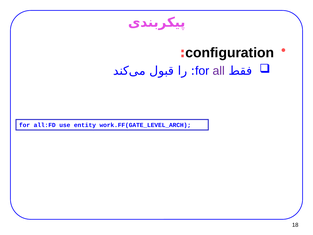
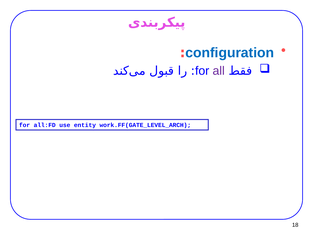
configuration colour: black -> blue (230, 53)
